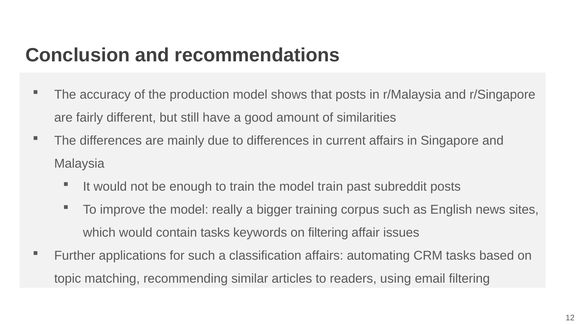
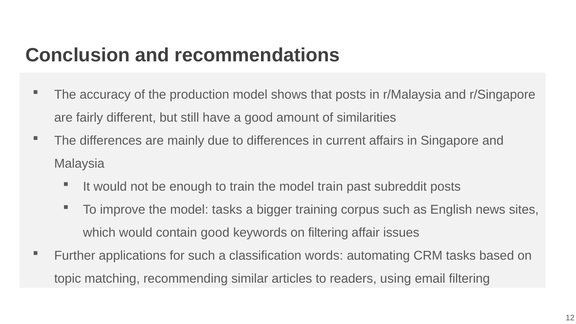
model really: really -> tasks (227, 210)
contain tasks: tasks -> good (215, 233)
classification affairs: affairs -> words (324, 256)
